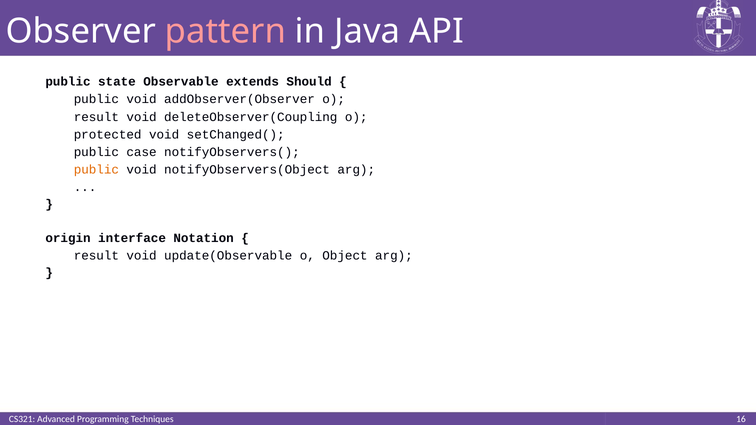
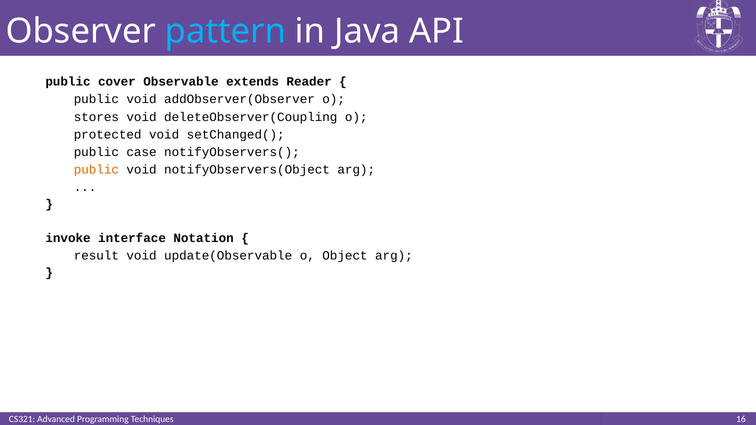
pattern colour: pink -> light blue (225, 31)
state: state -> cover (117, 82)
Should: Should -> Reader (309, 82)
result: result -> stores (96, 117)
origin: origin -> invoke (68, 238)
